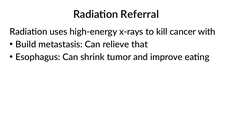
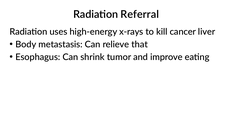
with: with -> liver (207, 32)
Build: Build -> Body (26, 44)
